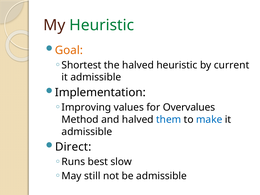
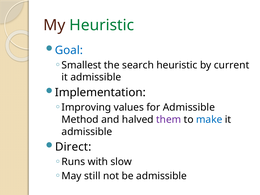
Goal colour: orange -> blue (69, 50)
Shortest: Shortest -> Smallest (81, 65)
the halved: halved -> search (138, 65)
for Overvalues: Overvalues -> Admissible (189, 107)
them colour: blue -> purple (169, 120)
best: best -> with (98, 162)
